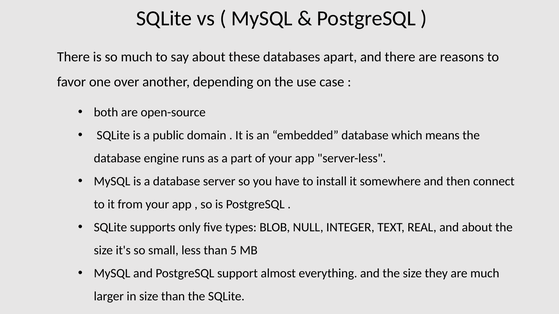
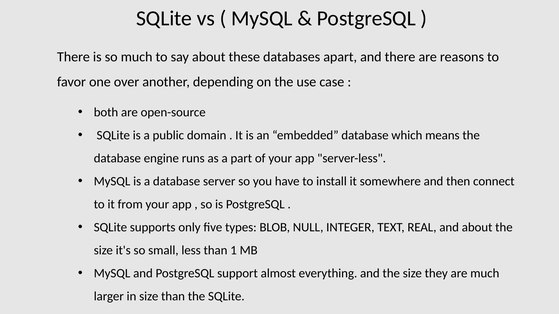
5: 5 -> 1 (234, 251)
